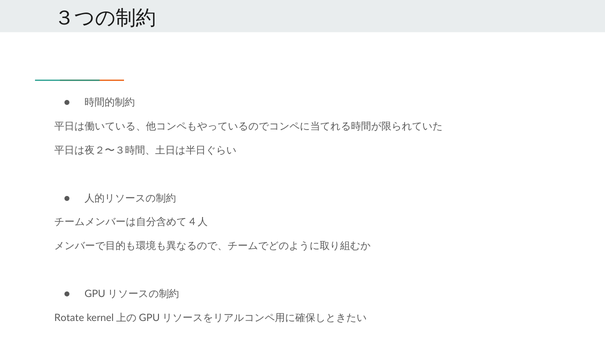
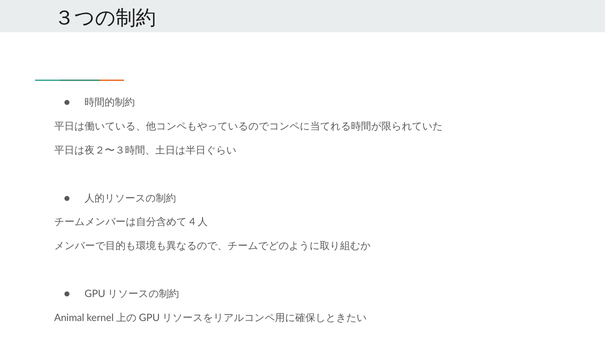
Rotate: Rotate -> Animal (69, 318)
